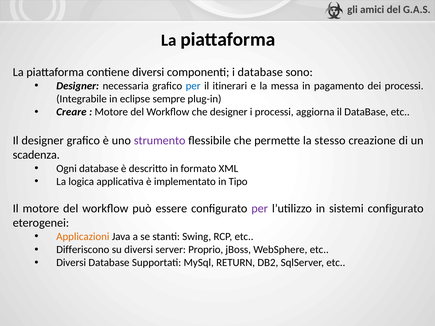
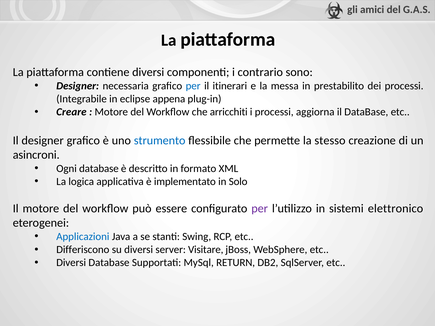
i database: database -> contrario (260, 72)
pagamento: pagamento -> prestabilito (339, 86)
sempre: sempre -> appena (169, 99)
che designer: designer -> arricchiti (229, 112)
strumento colour: purple -> blue (160, 140)
scadenza: scadenza -> asincroni (36, 155)
Tipo: Tipo -> Solo (238, 182)
sistemi configurato: configurato -> elettronico (396, 209)
Applicazioni colour: orange -> blue (83, 237)
Proprio: Proprio -> Visitare (206, 250)
